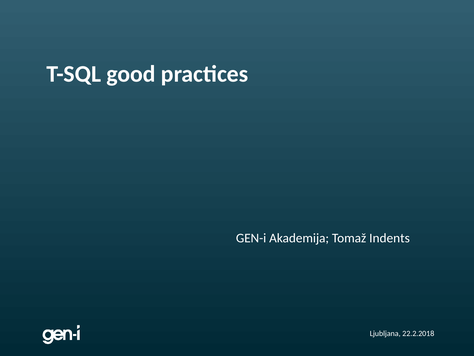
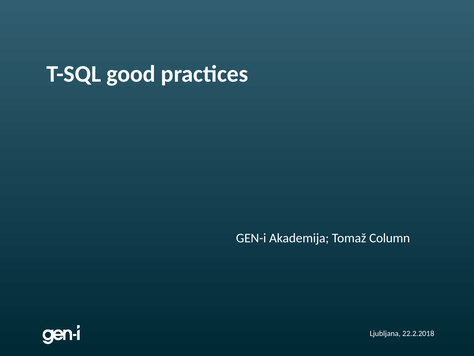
Indents: Indents -> Column (390, 238)
